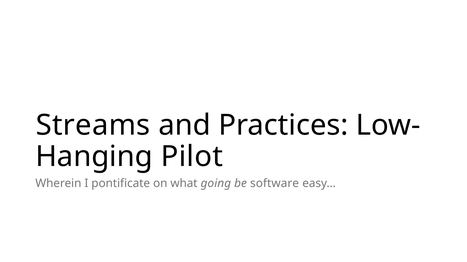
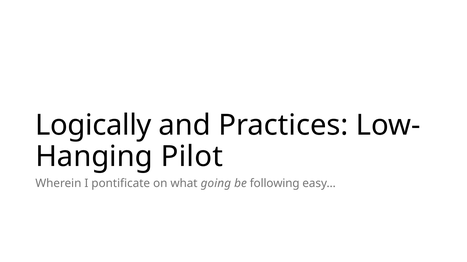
Streams: Streams -> Logically (93, 126)
software: software -> following (275, 184)
